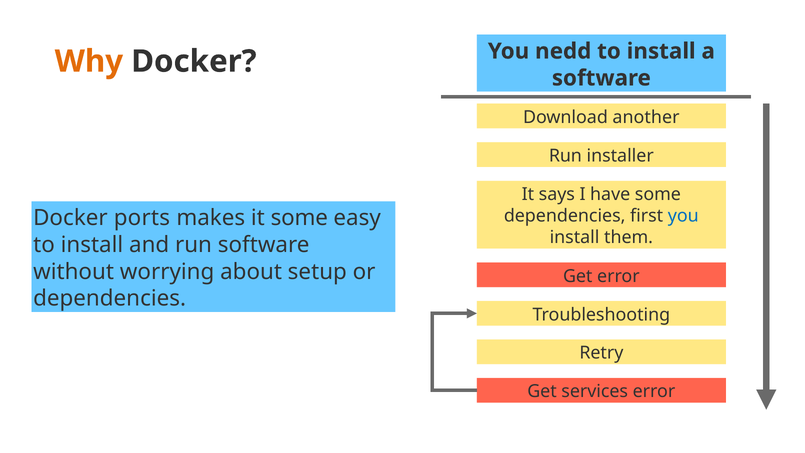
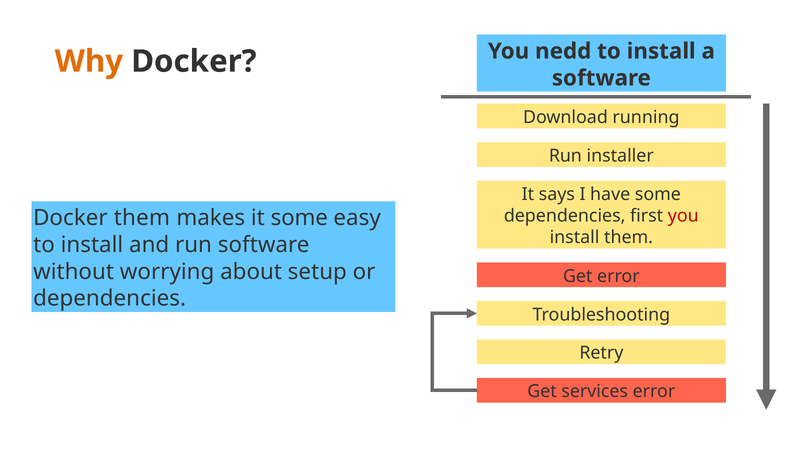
another: another -> running (646, 117)
you colour: blue -> red (683, 216)
Docker ports: ports -> them (142, 218)
